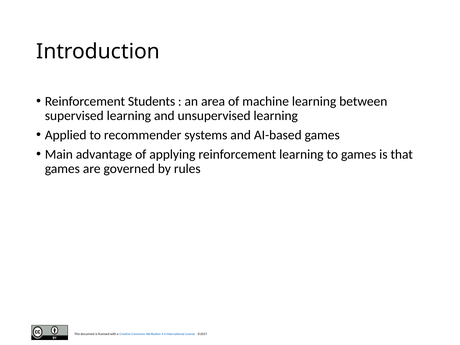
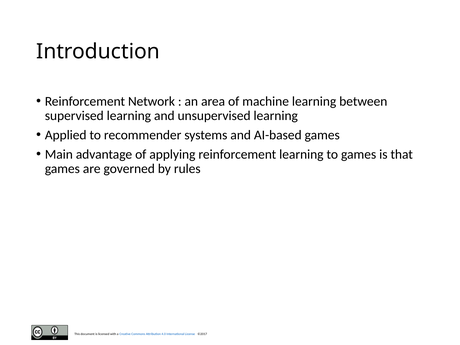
Students: Students -> Network (152, 101)
